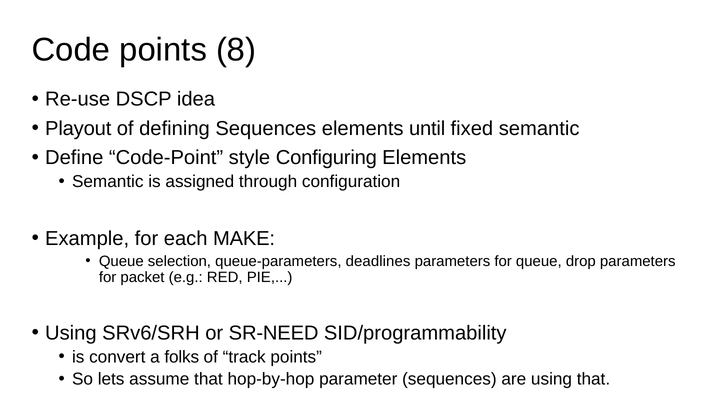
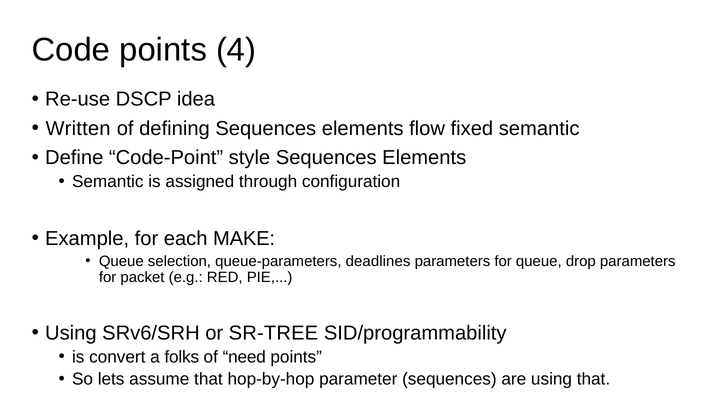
8: 8 -> 4 (236, 50)
Playout: Playout -> Written (78, 129)
until: until -> flow (427, 129)
style Configuring: Configuring -> Sequences (326, 158)
SR-NEED: SR-NEED -> SR-TREE (273, 333)
track: track -> need (244, 357)
